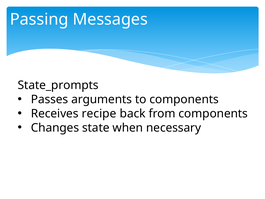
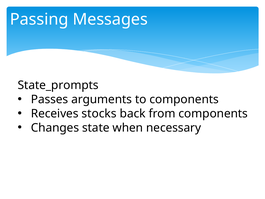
recipe: recipe -> stocks (99, 113)
